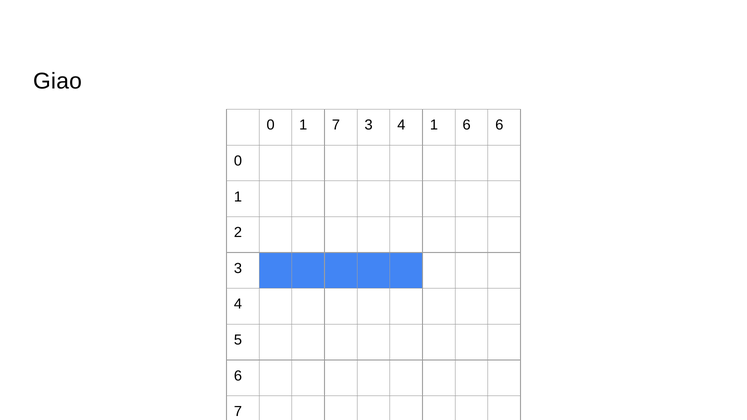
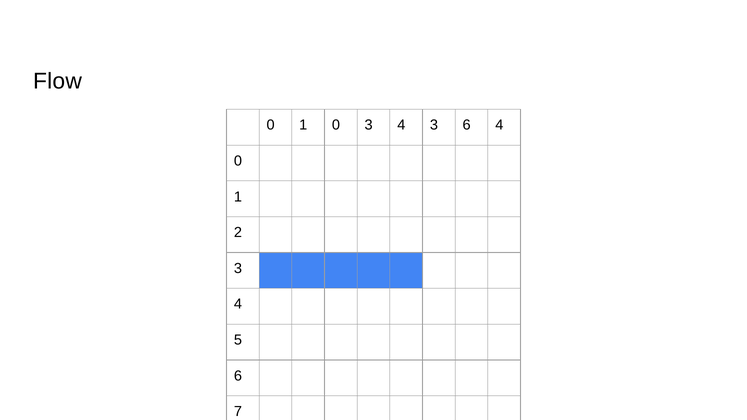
Giao: Giao -> Flow (57, 81)
1 7: 7 -> 0 (336, 125)
4 1: 1 -> 3 (434, 125)
6 6: 6 -> 4 (499, 125)
